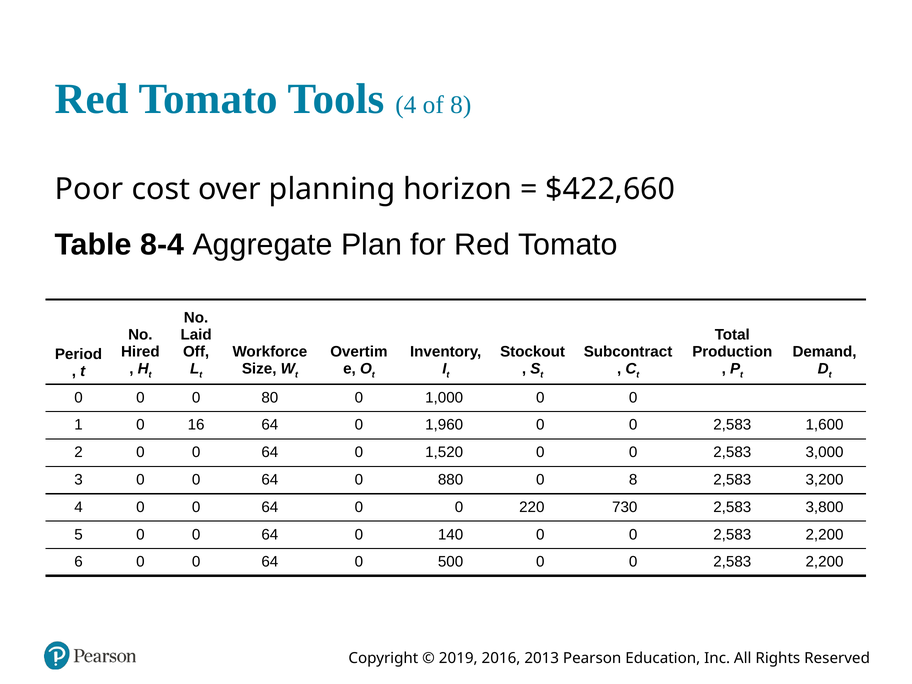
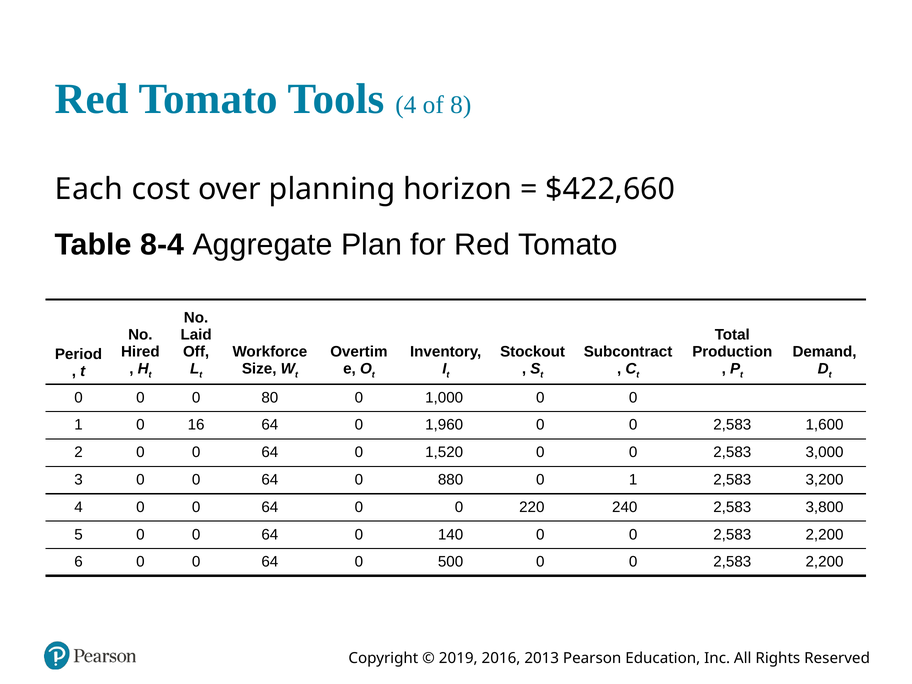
Poor: Poor -> Each (89, 189)
0 8: 8 -> 1 (633, 480)
730: 730 -> 240 (625, 507)
